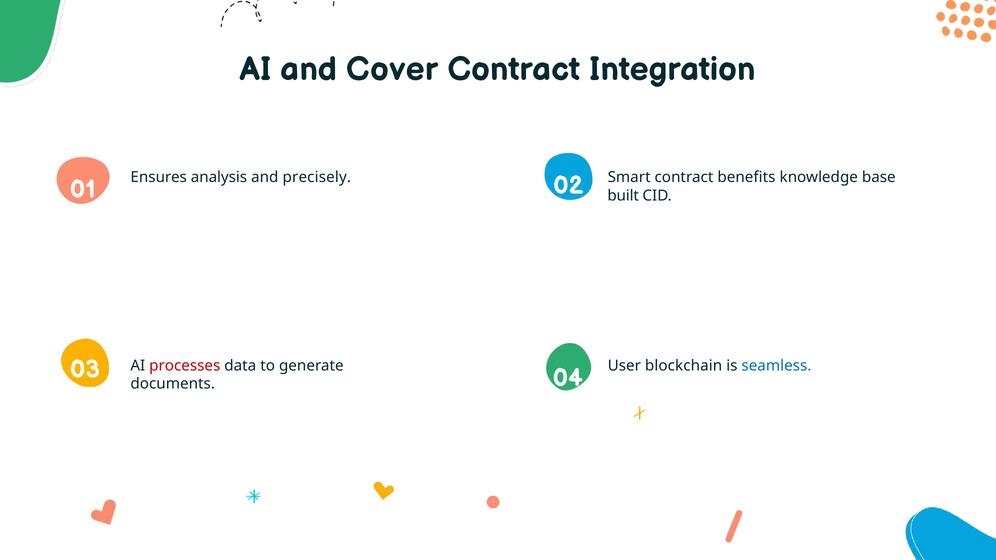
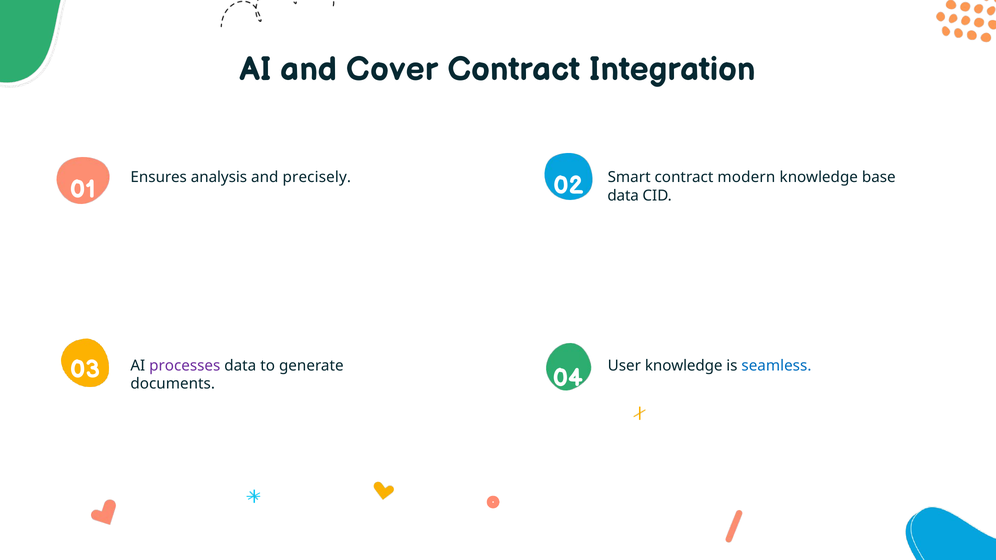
benefits: benefits -> modern (746, 177)
built: built -> data (623, 196)
processes colour: red -> purple (185, 366)
User blockchain: blockchain -> knowledge (684, 366)
